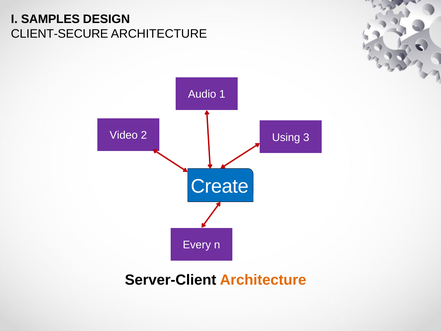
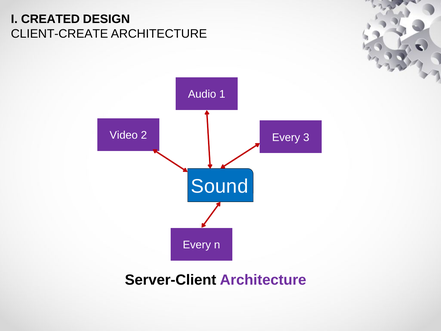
SAMPLES: SAMPLES -> CREATED (50, 19)
CLIENT-SECURE: CLIENT-SECURE -> CLIENT-CREATE (60, 34)
Using: Using -> Every (286, 137)
Create: Create -> Sound (220, 186)
Architecture colour: orange -> purple (263, 280)
